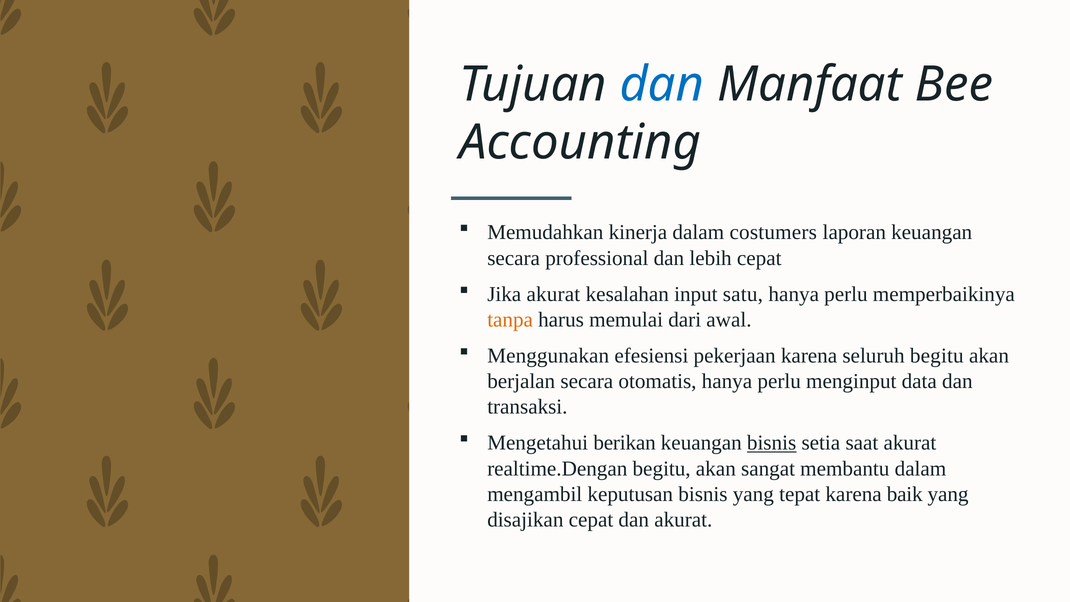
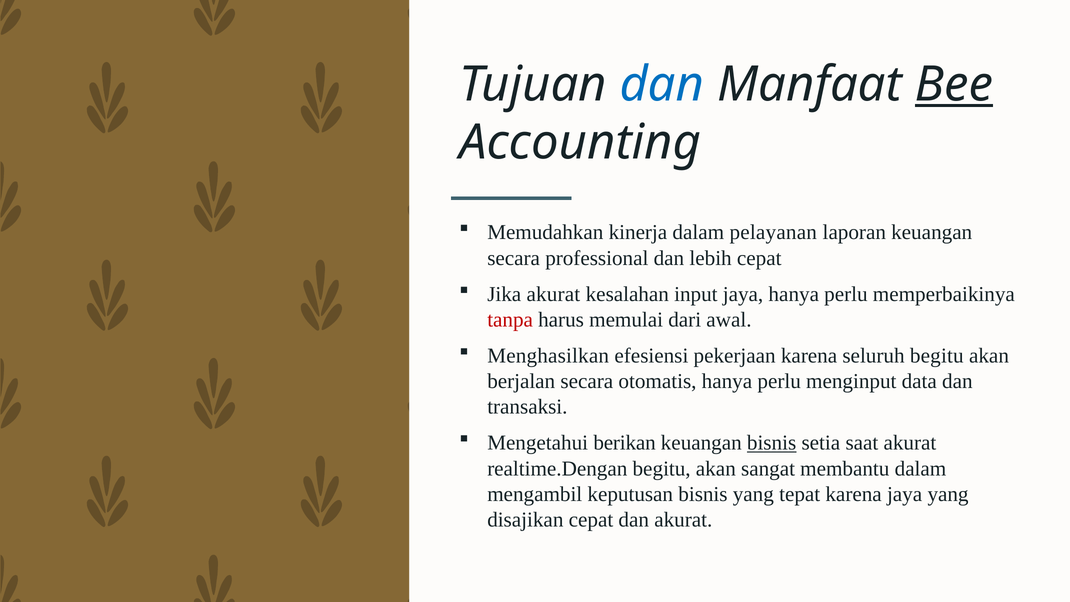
Bee underline: none -> present (954, 84)
costumers: costumers -> pelayanan (773, 232)
input satu: satu -> jaya (743, 294)
tanpa colour: orange -> red (510, 320)
Menggunakan: Menggunakan -> Menghasilkan (548, 356)
karena baik: baik -> jaya (905, 494)
